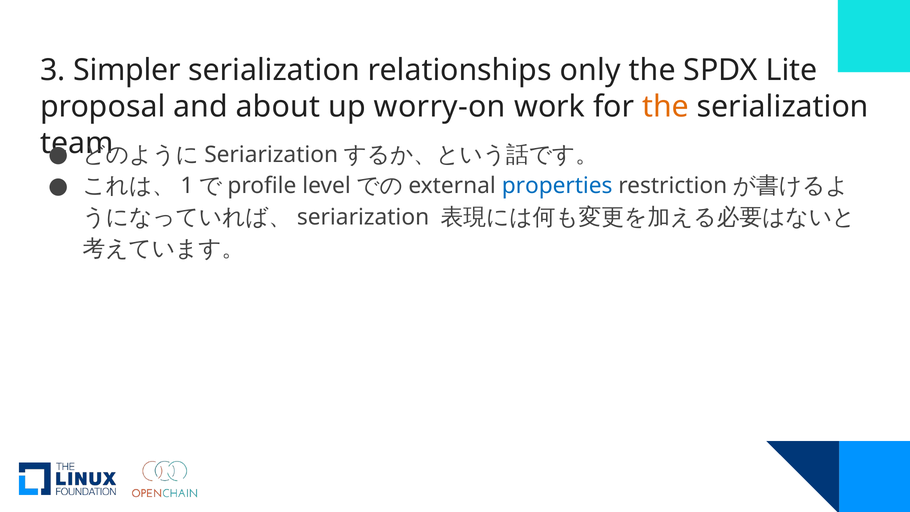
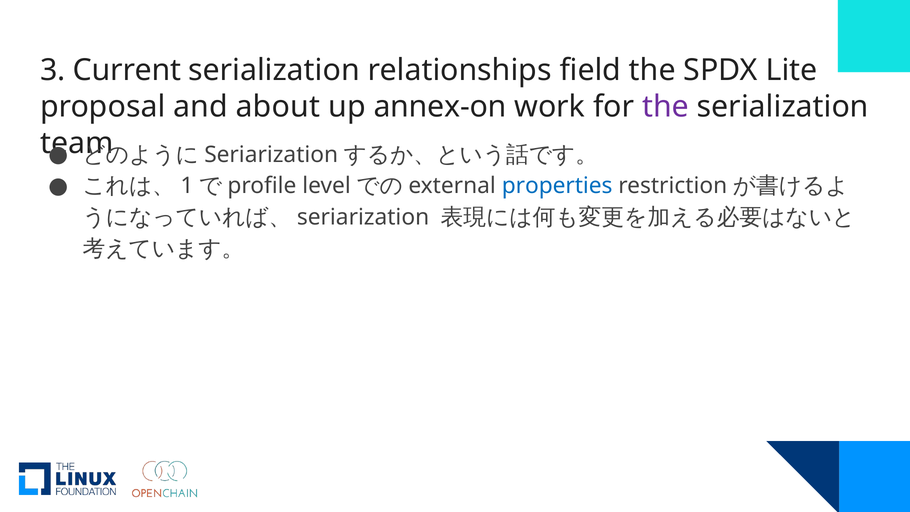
Simpler: Simpler -> Current (127, 70)
only: only -> field (590, 70)
worry-on: worry-on -> annex-on (440, 107)
the colour: orange -> purple (666, 107)
